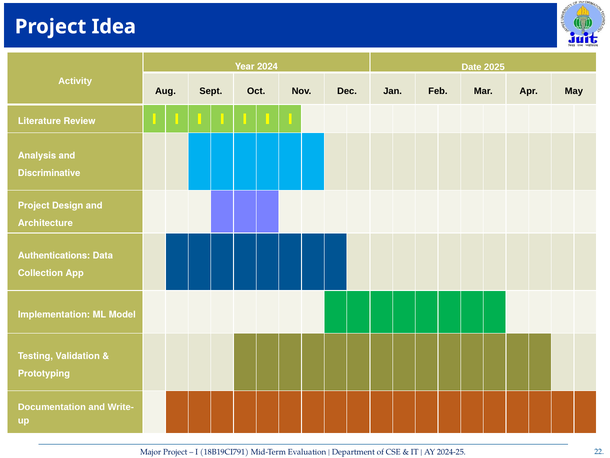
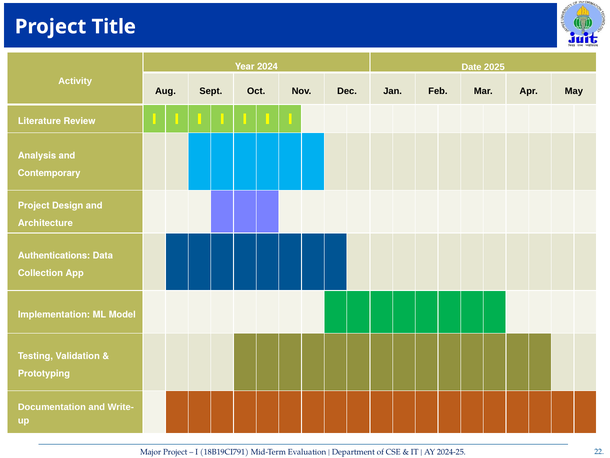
Idea: Idea -> Title (114, 27)
Discriminative: Discriminative -> Contemporary (49, 173)
